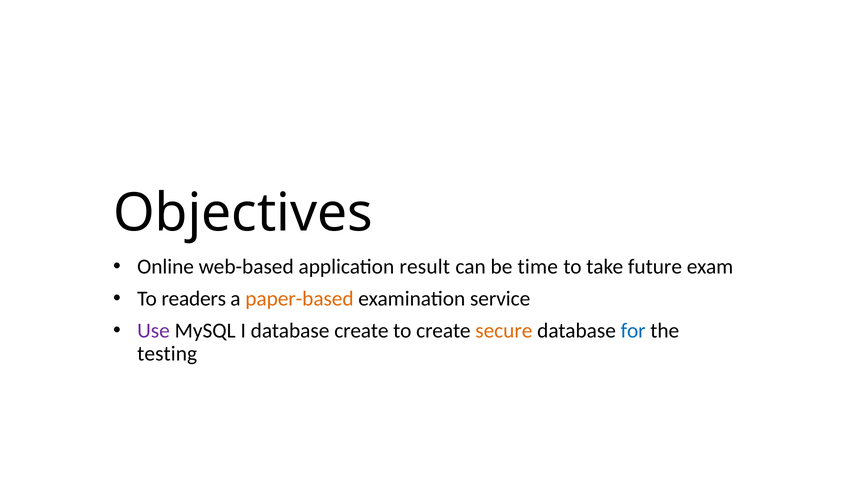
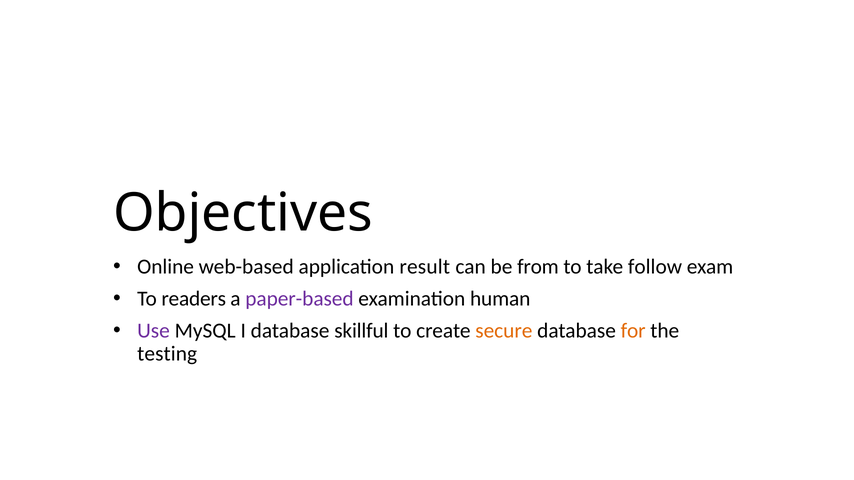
time: time -> from (538, 267)
future: future -> follow (655, 267)
paper-based colour: orange -> purple (299, 299)
service: service -> human (500, 299)
database create: create -> skillful (361, 331)
for colour: blue -> orange (633, 331)
